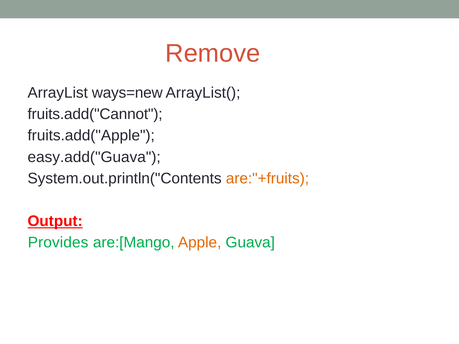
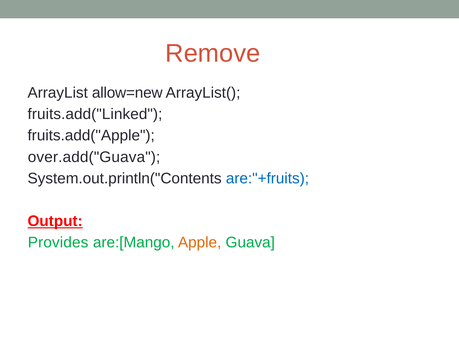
ways=new: ways=new -> allow=new (127, 93)
fruits.add("Cannot: fruits.add("Cannot -> fruits.add("Linked (95, 114)
easy.add("Guava: easy.add("Guava -> over.add("Guava (94, 157)
are:"+fruits colour: orange -> blue (267, 179)
